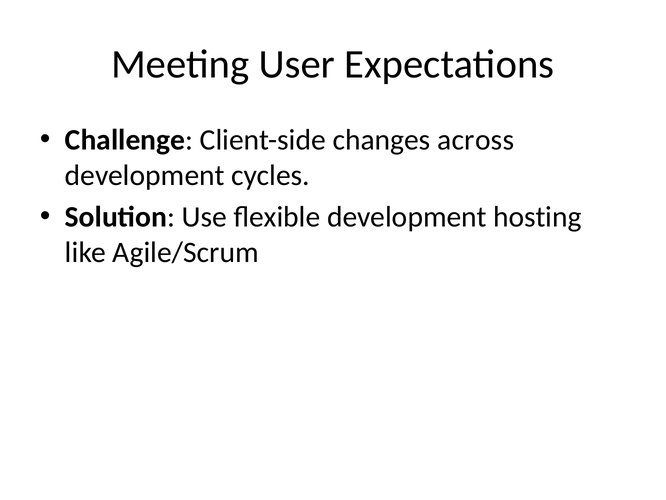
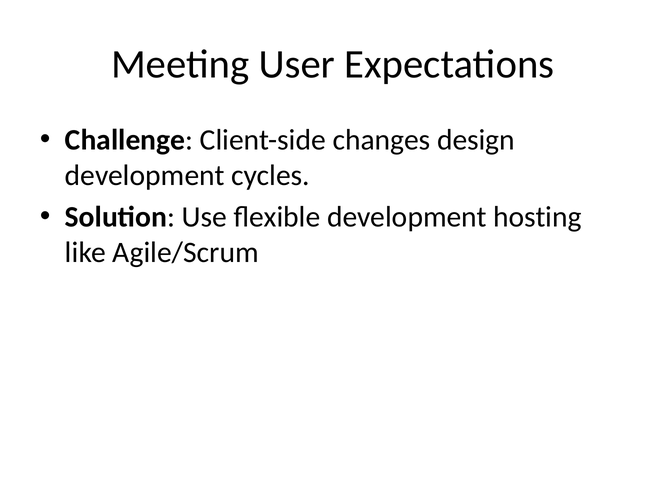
across: across -> design (476, 140)
